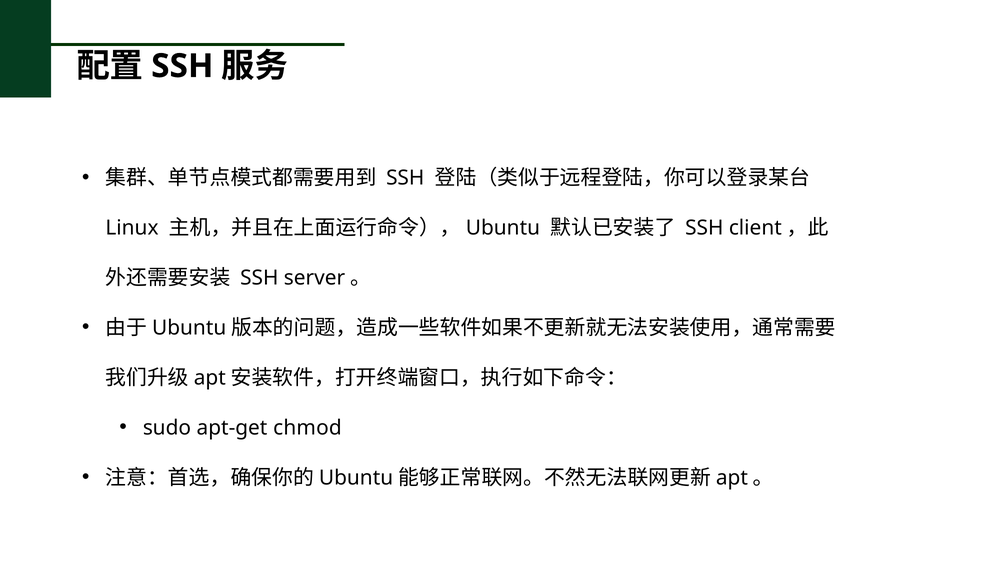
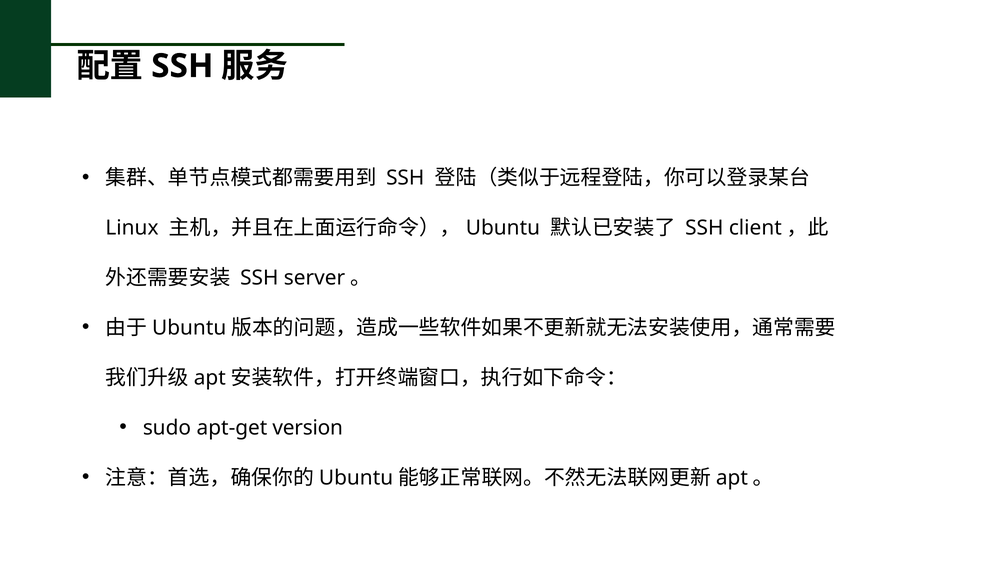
chmod: chmod -> version (308, 428)
